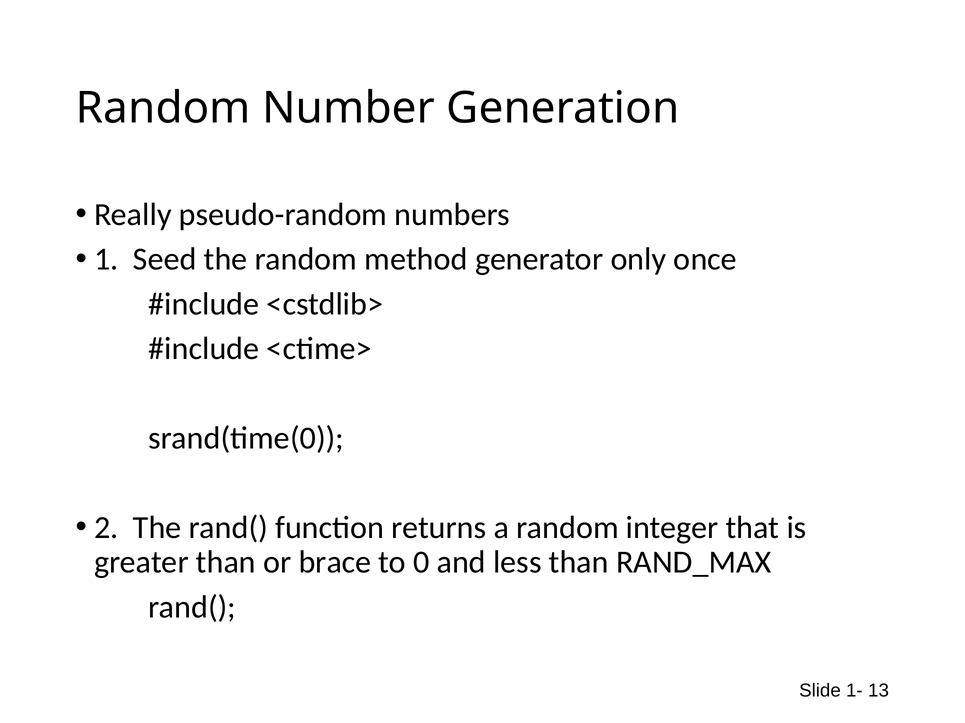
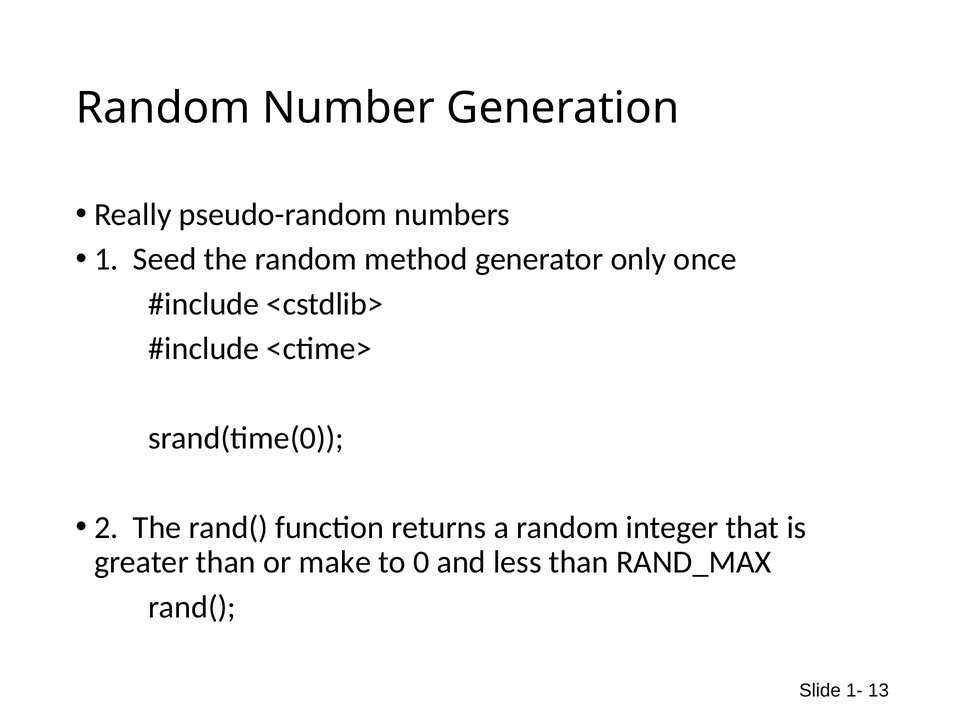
brace: brace -> make (335, 563)
